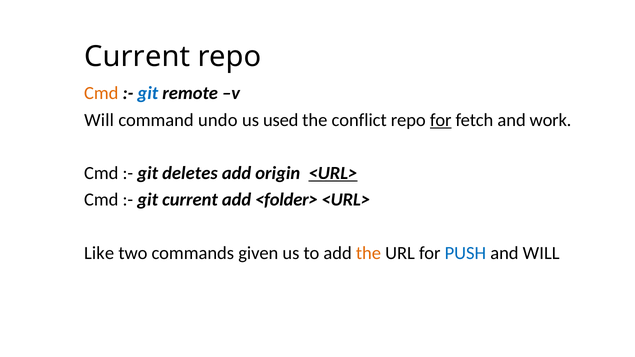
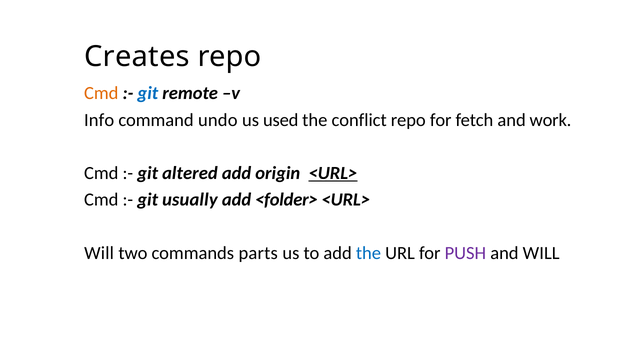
Current: Current -> Creates (137, 57)
Will: Will -> Info (99, 120)
for underline: present -> none (441, 120)
deletes: deletes -> altered (190, 173)
git current: current -> usually (190, 200)
Like: Like -> Will (99, 253)
given: given -> parts (258, 253)
the colour: orange -> blue (368, 253)
PUSH colour: blue -> purple (465, 253)
